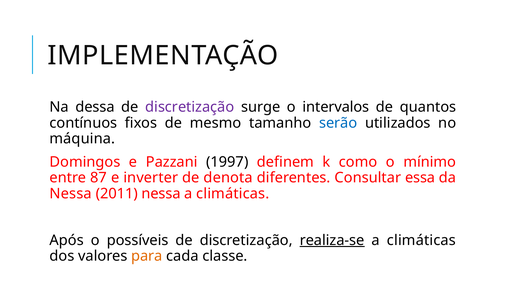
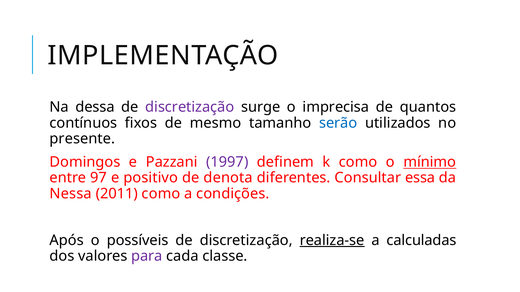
intervalos: intervalos -> imprecisa (336, 107)
máquina: máquina -> presente (82, 139)
1997 colour: black -> purple (227, 162)
mínimo underline: none -> present (430, 162)
87: 87 -> 97 (99, 178)
inverter: inverter -> positivo (151, 178)
2011 nessa: nessa -> como (161, 194)
climáticas: climáticas -> condições (233, 194)
climáticas: climáticas -> calculadas (422, 241)
para colour: orange -> purple (147, 257)
